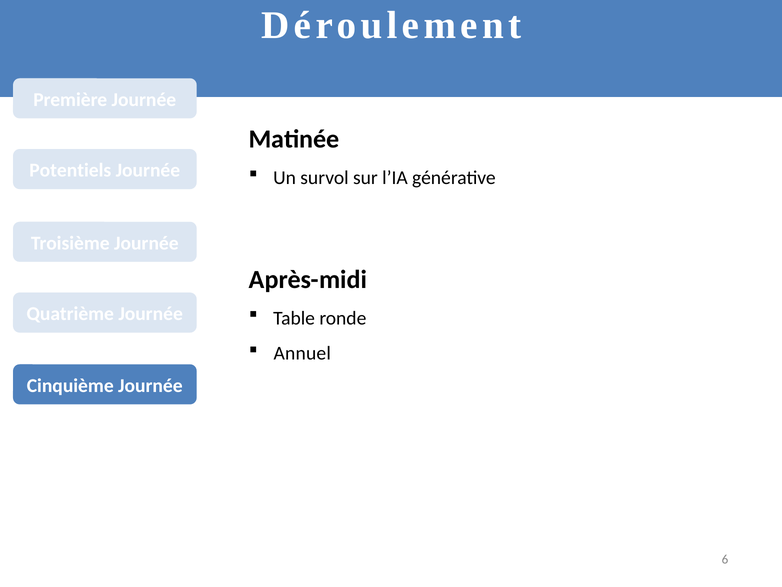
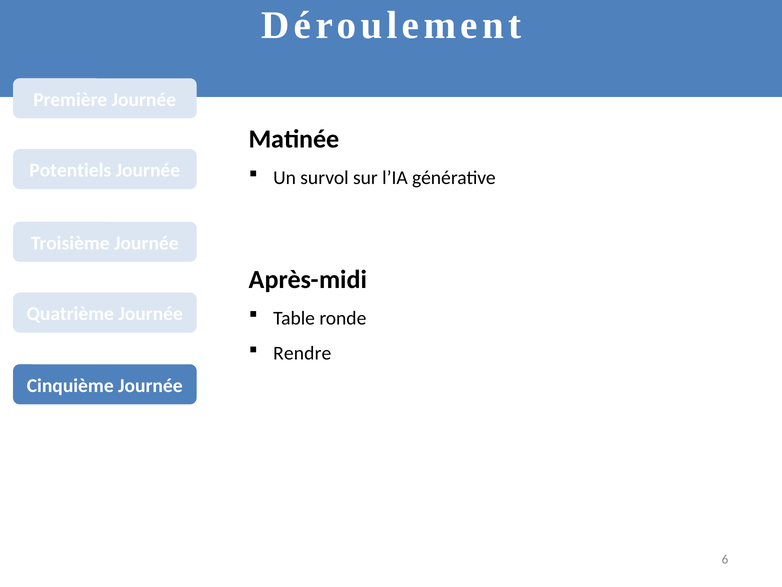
Annuel: Annuel -> Rendre (302, 353)
